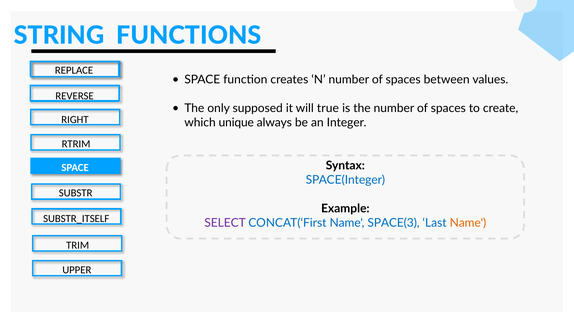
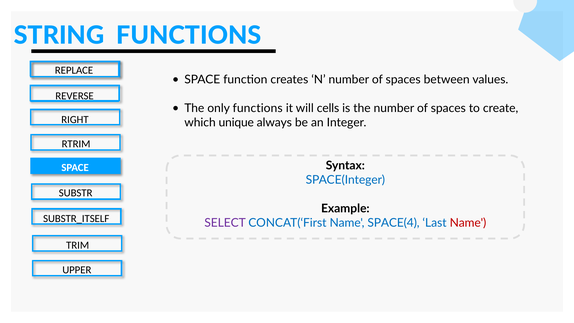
only supposed: supposed -> functions (258, 108)
true: true -> cells (328, 108)
SPACE(3: SPACE(3 -> SPACE(4 (393, 223)
Name colour: orange -> red (468, 223)
